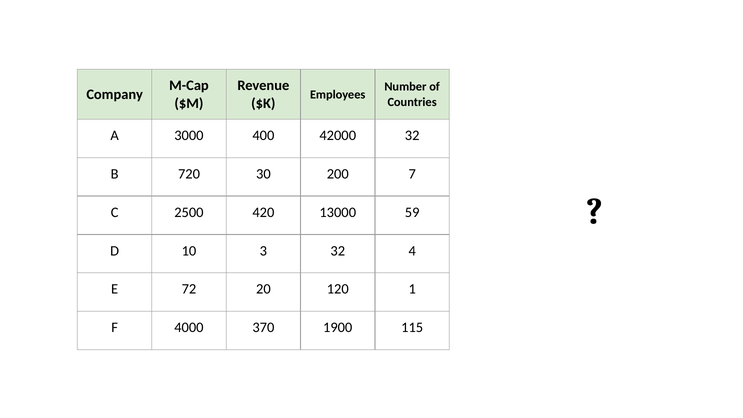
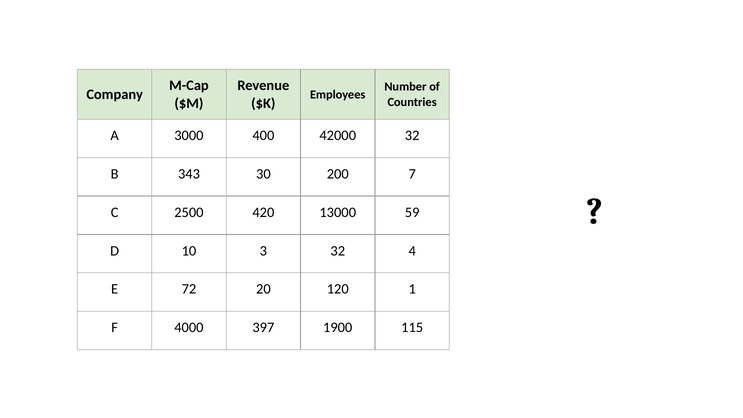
720: 720 -> 343 (189, 174)
370: 370 -> 397 (263, 328)
